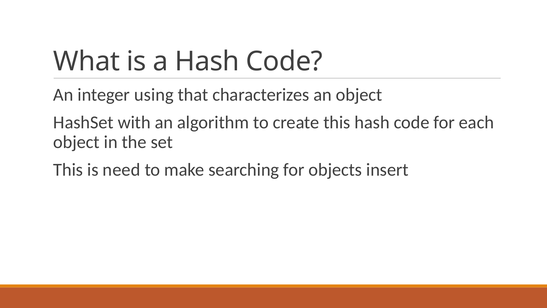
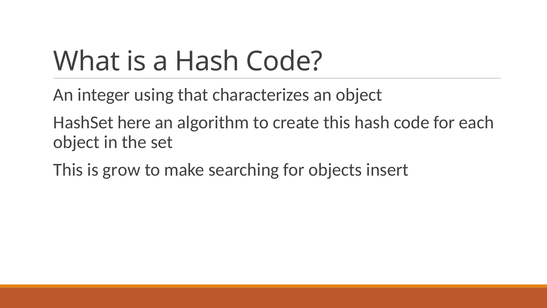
with: with -> here (134, 122)
need: need -> grow (122, 170)
